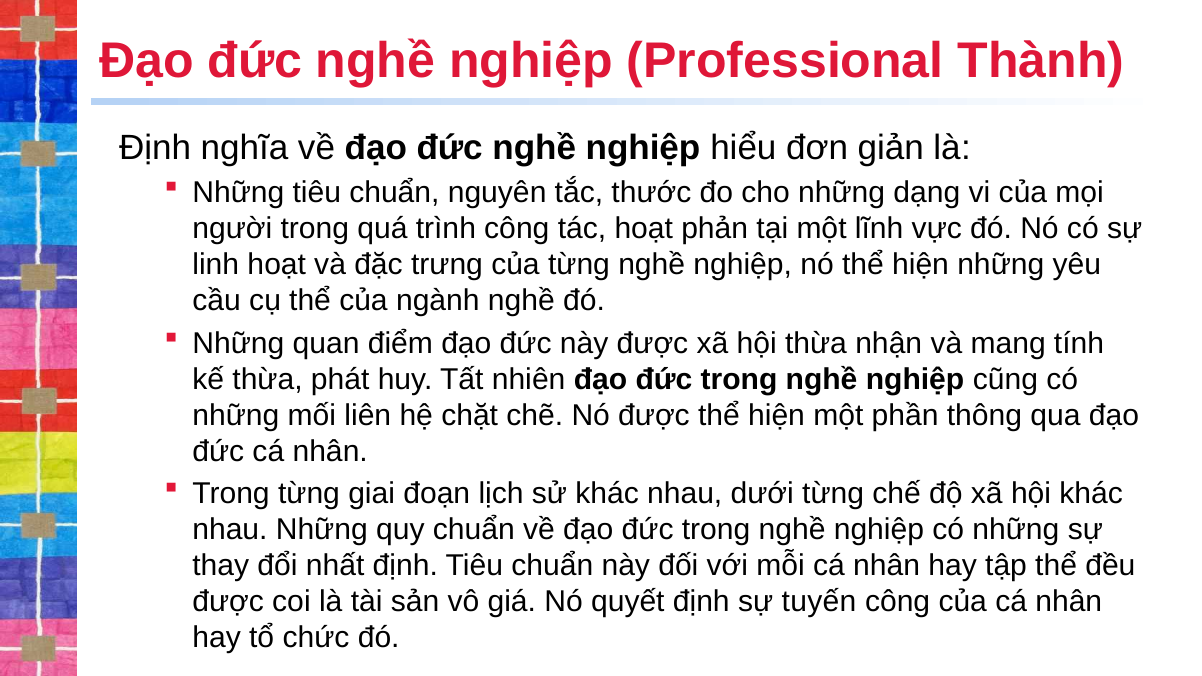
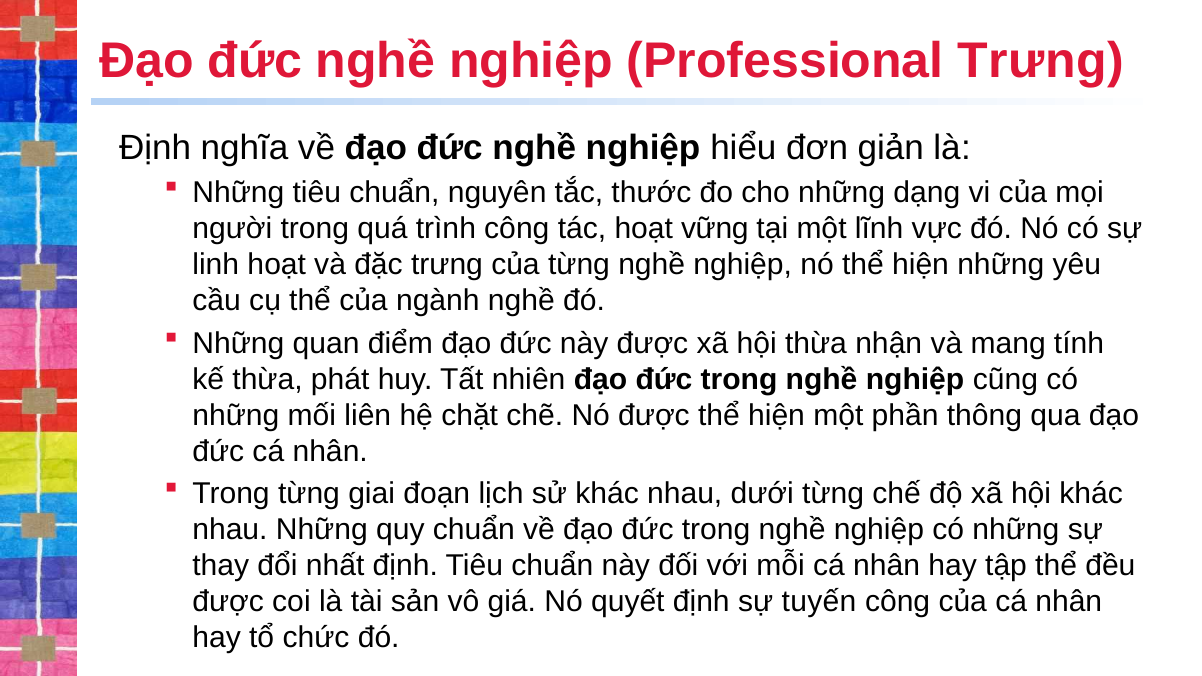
Professional Thành: Thành -> Trưng (1041, 61)
phản: phản -> vững (715, 229)
